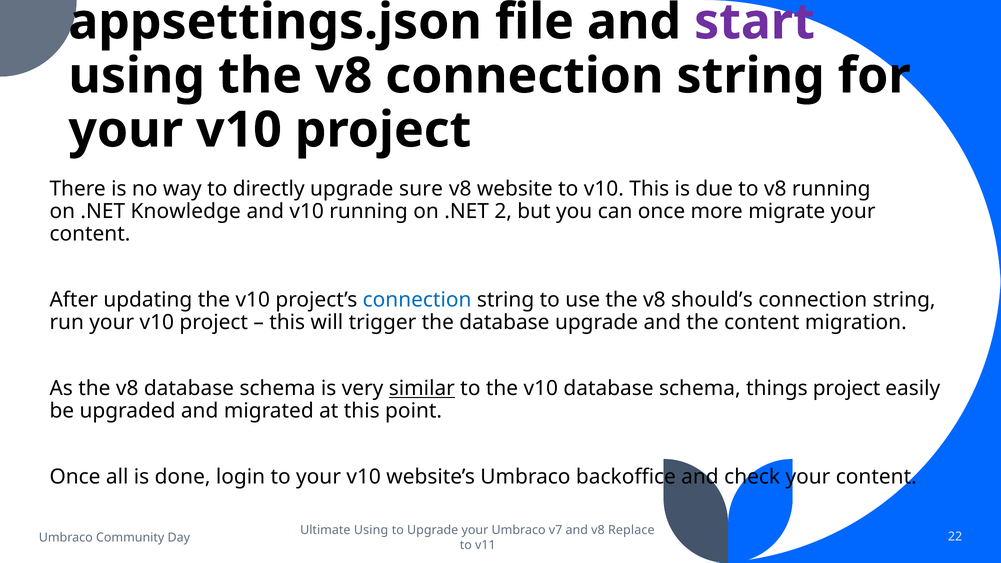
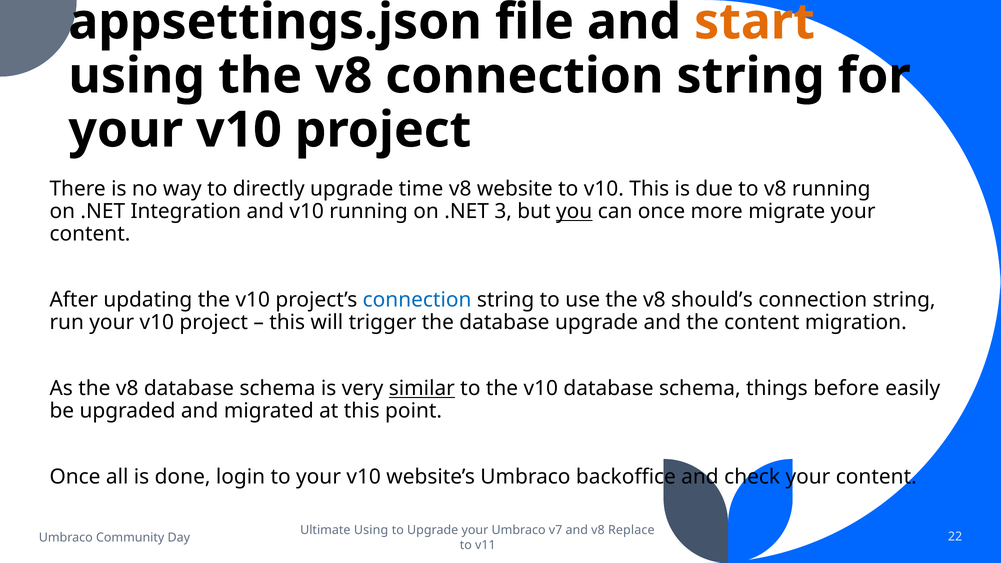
start colour: purple -> orange (754, 22)
sure: sure -> time (421, 189)
Knowledge: Knowledge -> Integration (186, 212)
2: 2 -> 3 (503, 212)
you underline: none -> present (574, 212)
things project: project -> before (846, 389)
